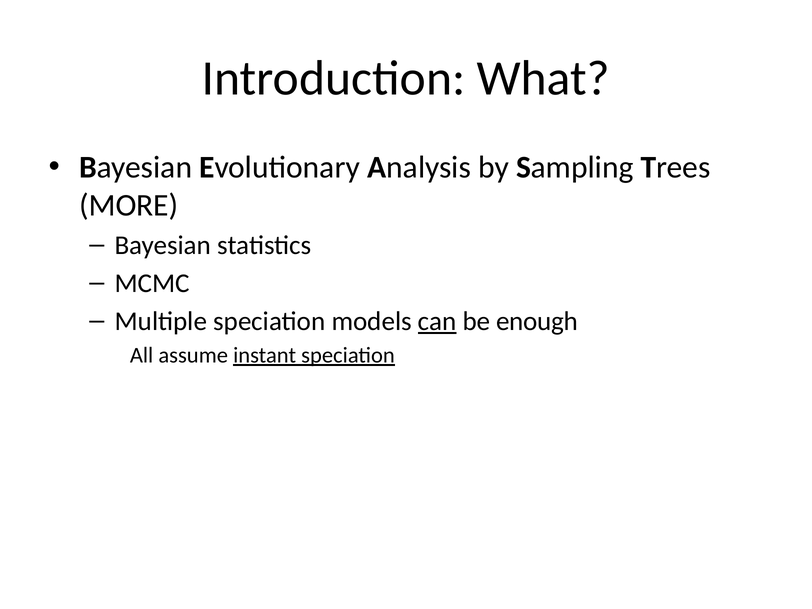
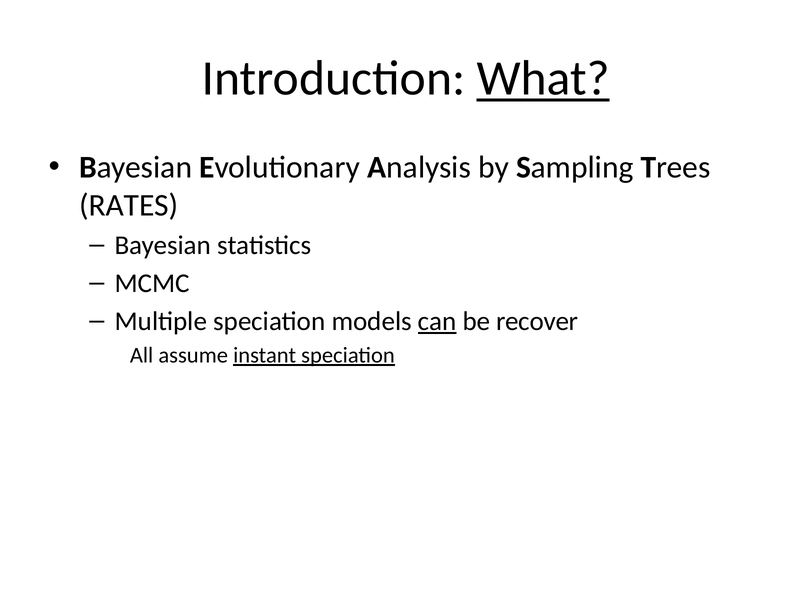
What underline: none -> present (543, 79)
MORE: MORE -> RATES (129, 205)
enough: enough -> recover (537, 321)
